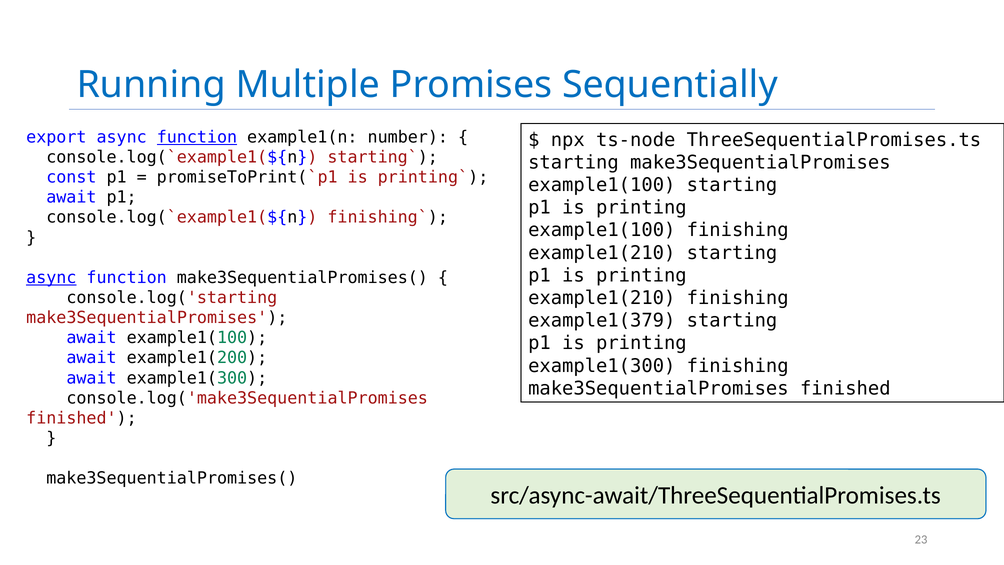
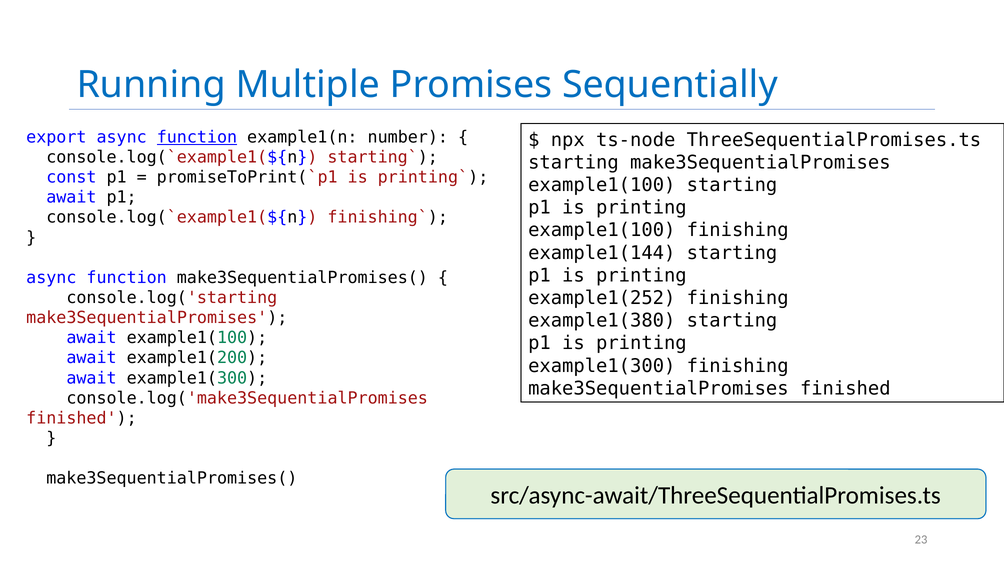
example1(210: example1(210 -> example1(144 (602, 253)
async underline: present -> none (51, 278)
example1(210: example1(210 -> example1(252 (602, 298)
example1(379: example1(379 -> example1(380 (602, 320)
